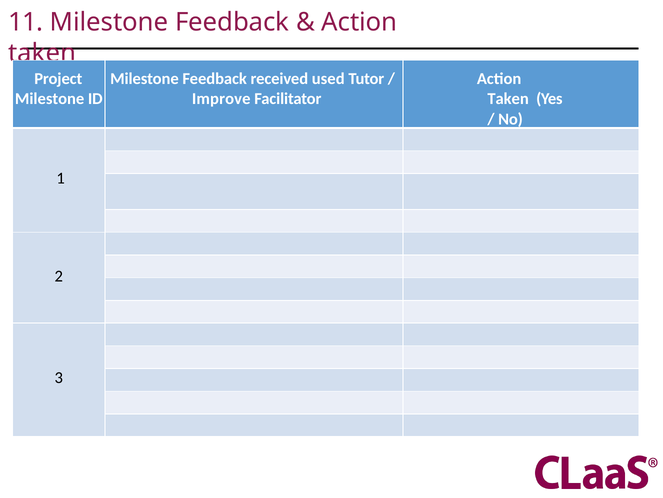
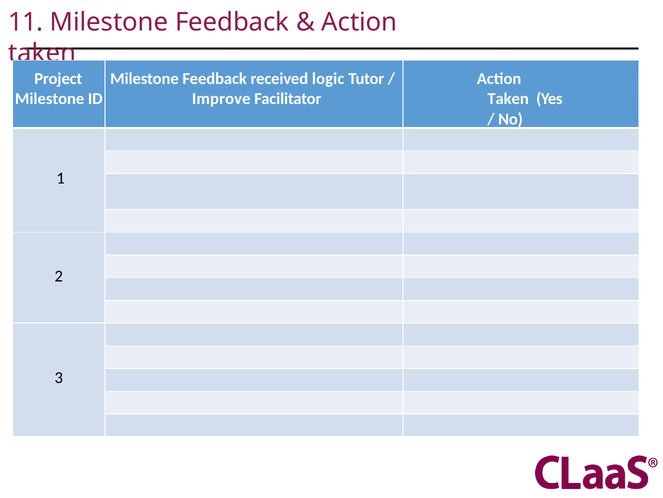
used: used -> logic (328, 78)
